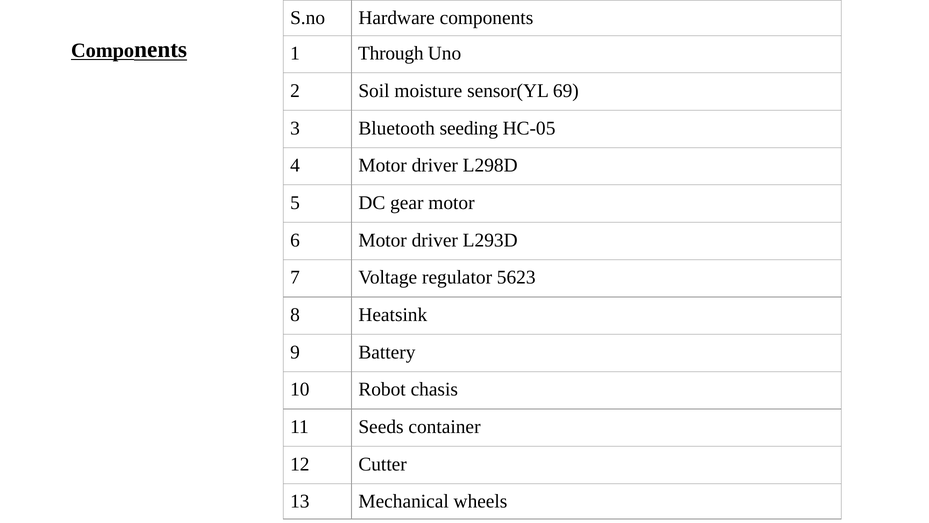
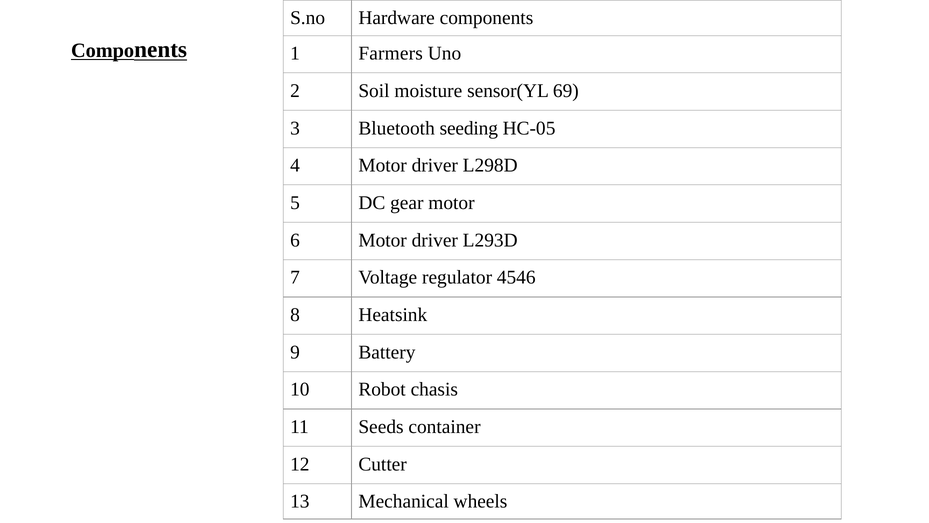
Through: Through -> Farmers (391, 53)
5623: 5623 -> 4546 (516, 277)
